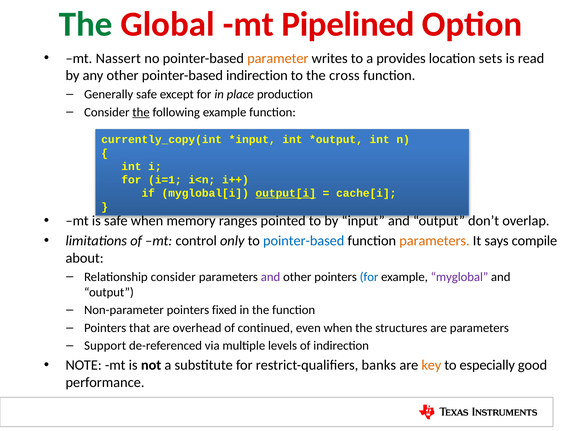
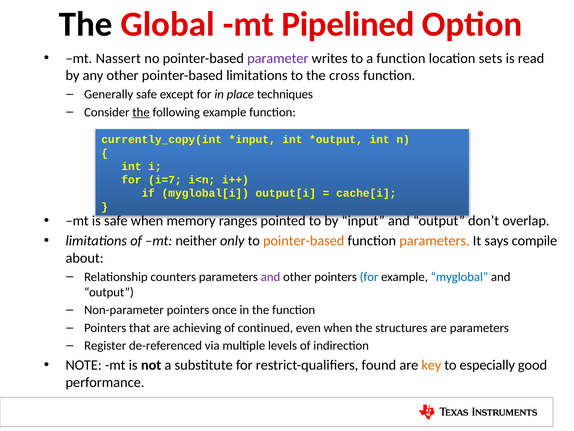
The colour: green -> black (86, 24)
parameter colour: orange -> purple (278, 58)
a provides: provides -> function (401, 58)
pointer-based indirection: indirection -> limitations (257, 75)
production: production -> techniques (285, 94)
i=1: i=1 -> i=7 (165, 180)
output[i underline: present -> none (286, 193)
control: control -> neither (196, 241)
pointer-based colour: blue -> orange (304, 241)
Relationship consider: consider -> counters (173, 277)
myglobal colour: purple -> blue (459, 277)
fixed: fixed -> once (224, 310)
overhead: overhead -> achieving (197, 328)
Support: Support -> Register (105, 345)
banks: banks -> found (379, 365)
